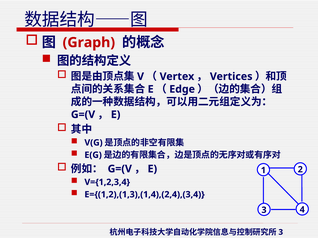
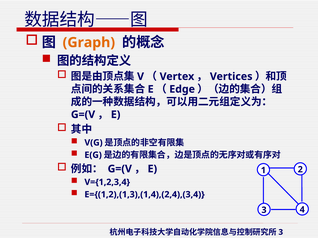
Graph colour: red -> orange (89, 43)
